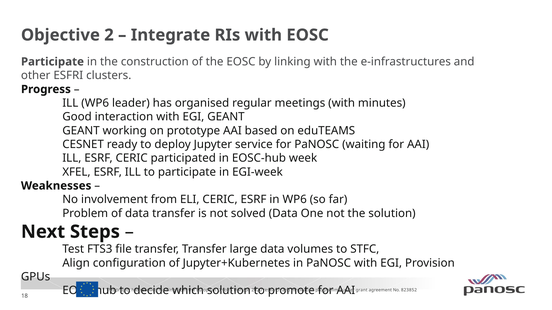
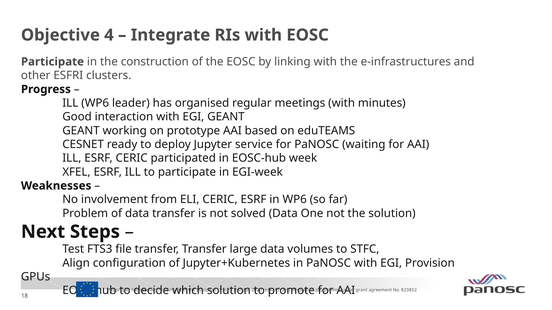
2: 2 -> 4 (109, 35)
